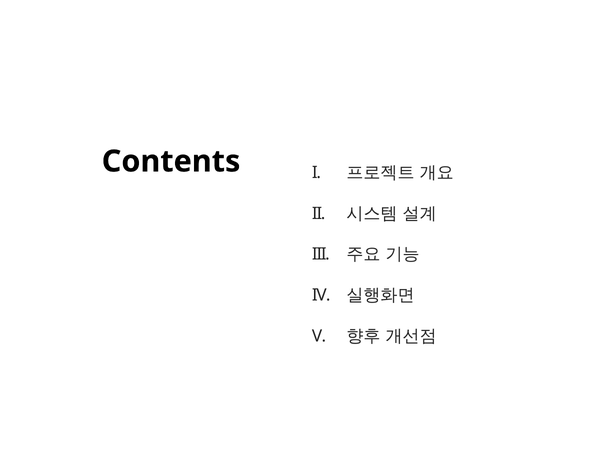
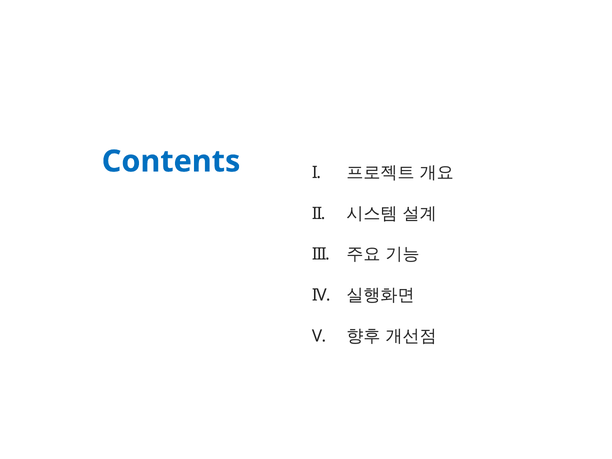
Contents colour: black -> blue (171, 161)
